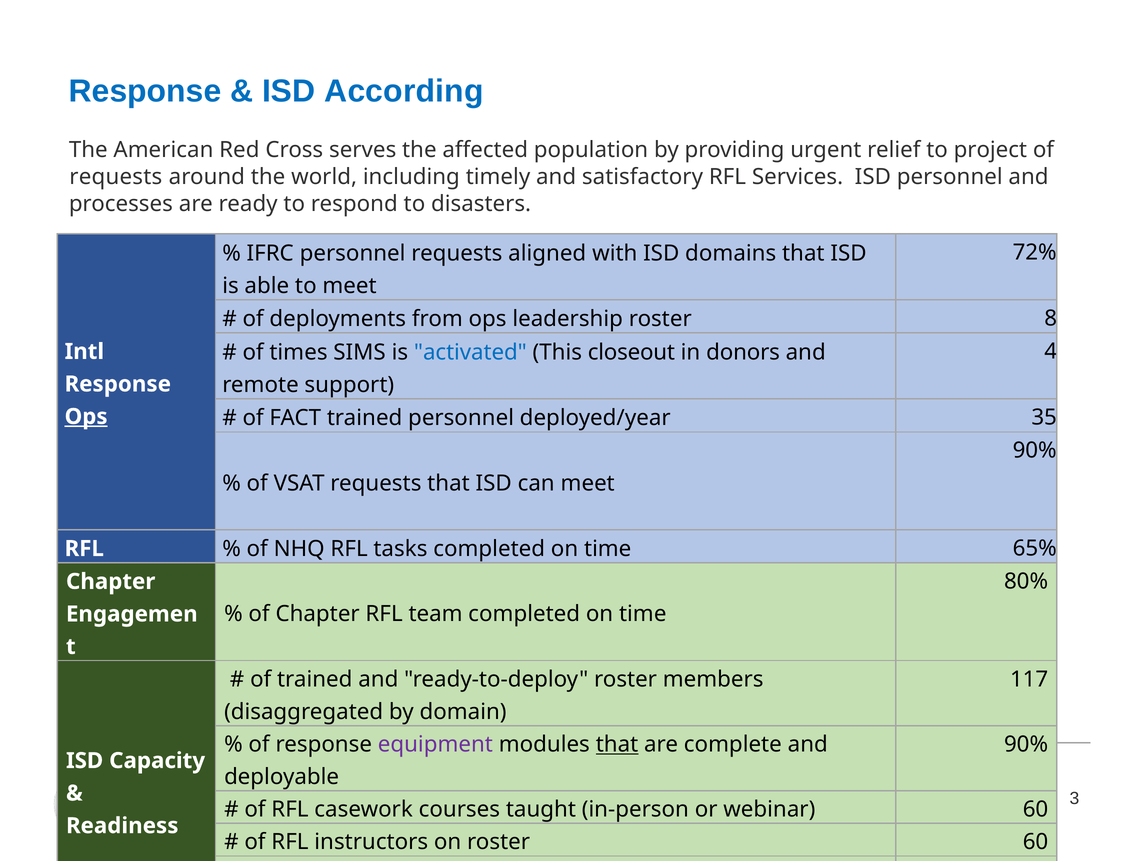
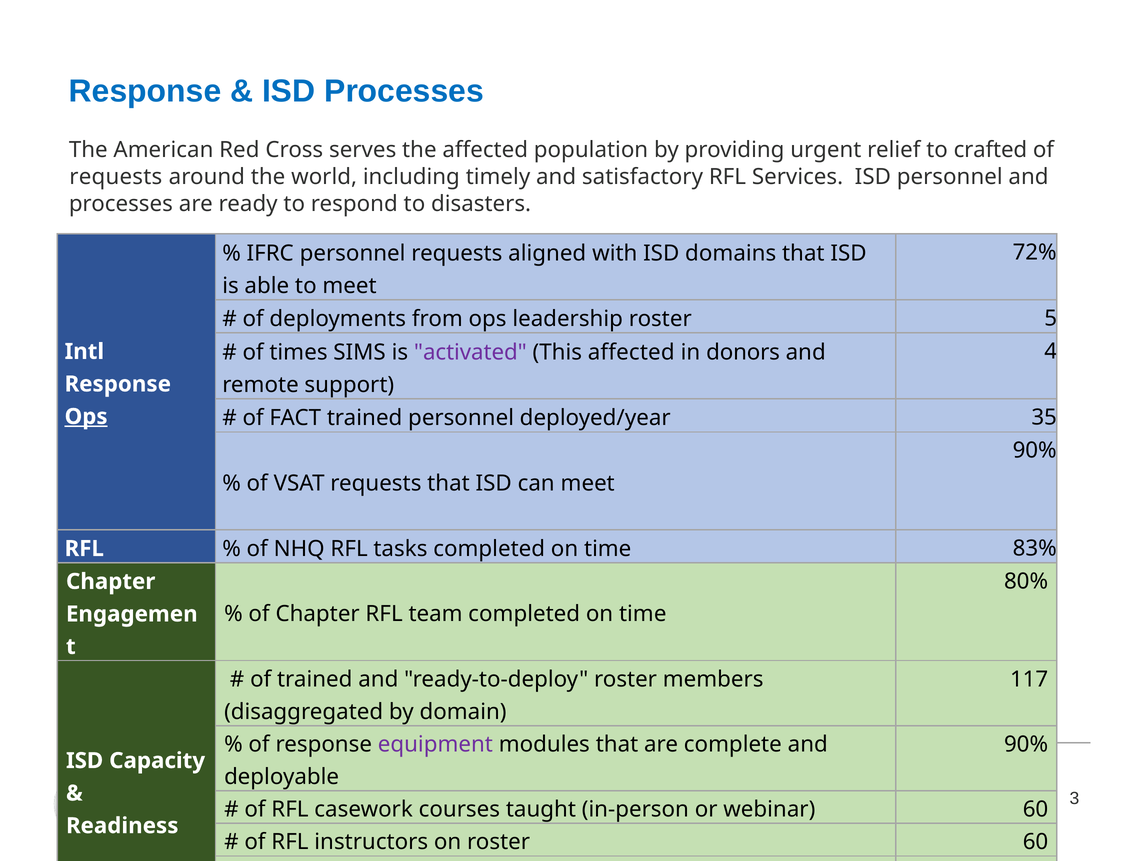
ISD According: According -> Processes (404, 91)
project: project -> crafted (990, 150)
8: 8 -> 5 (1051, 318)
activated colour: blue -> purple (470, 352)
This closeout: closeout -> affected (631, 352)
65%: 65% -> 83% (1035, 548)
that underline: present -> none (617, 744)
